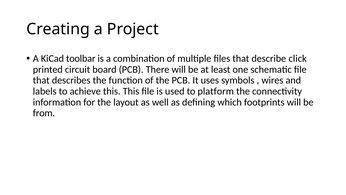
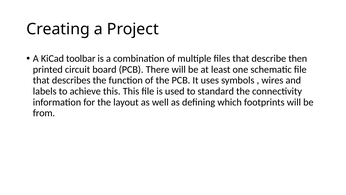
click: click -> then (298, 58)
platform: platform -> standard (216, 91)
